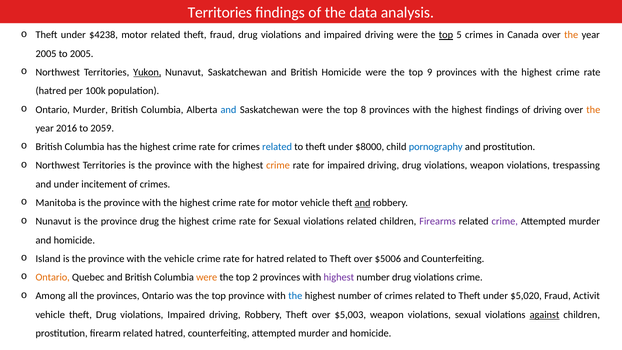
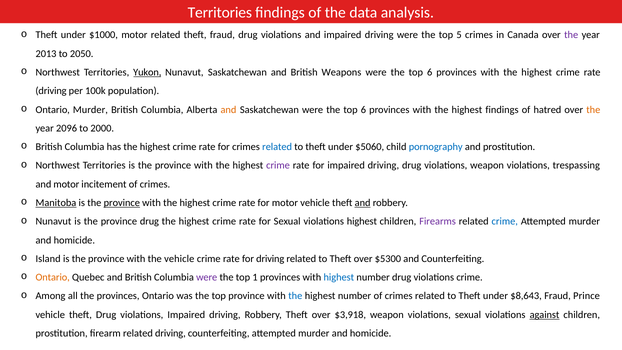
$4238: $4238 -> $1000 (104, 35)
top underline: present -> none (446, 35)
the colour: orange -> purple (571, 35)
2005: 2005 -> 2013 (46, 54)
to 2005: 2005 -> 2050 (82, 54)
British Homicide: Homicide -> Weapons (341, 72)
9: 9 -> 6 (430, 72)
hatred: hatred -> driving (51, 91)
and colour: blue -> orange (228, 110)
8: 8 -> 6 (363, 110)
of driving: driving -> hatred (547, 110)
2016: 2016 -> 2096 (67, 128)
2059: 2059 -> 2000 (102, 128)
$8000: $8000 -> $5060 (370, 147)
crime colour: orange -> purple (278, 165)
and under: under -> motor (66, 184)
Manitoba underline: none -> present (56, 203)
province underline: none -> present (122, 203)
violations related: related -> highest (362, 221)
crime colour: purple -> blue (505, 221)
for hatred: hatred -> driving (270, 259)
$5006: $5006 -> $5300 (388, 259)
were colour: orange -> purple (207, 277)
2: 2 -> 1 (255, 277)
highest colour: purple -> blue (339, 277)
$5,020: $5,020 -> $8,643 (526, 296)
Activit: Activit -> Prince (587, 296)
$5,003: $5,003 -> $3,918 (350, 315)
related hatred: hatred -> driving (170, 333)
